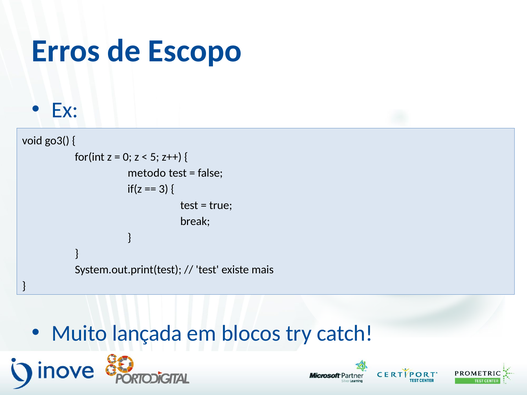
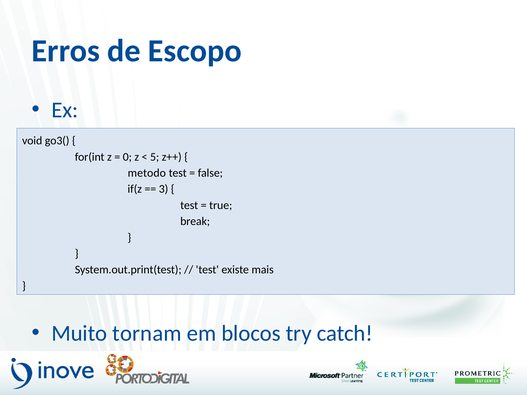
lançada: lançada -> tornam (147, 334)
